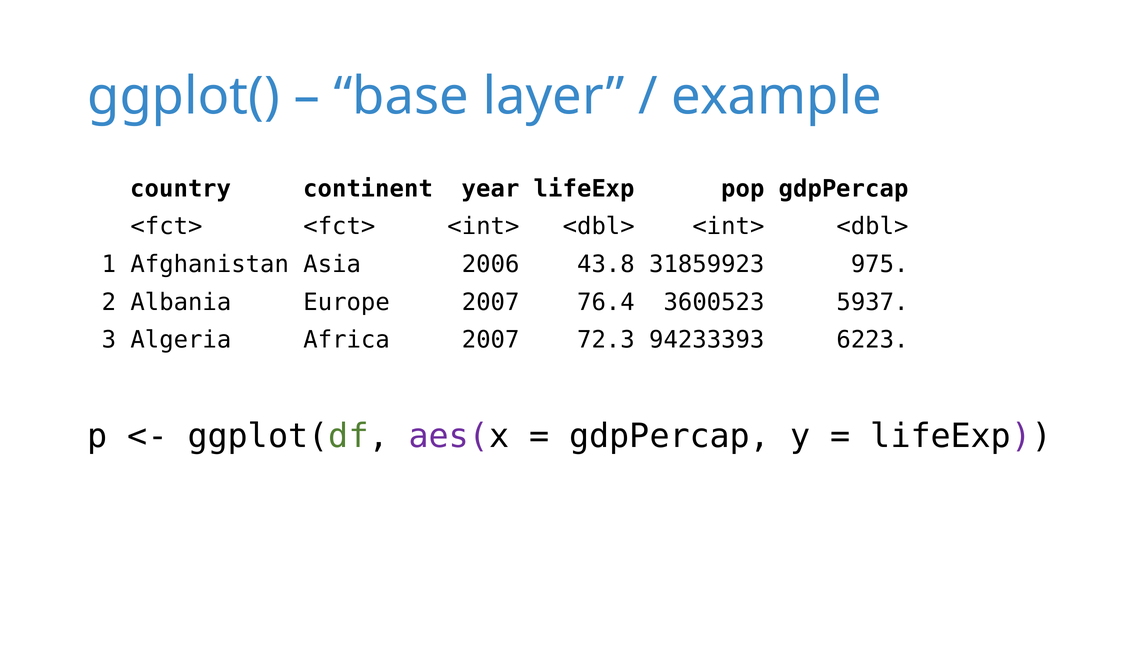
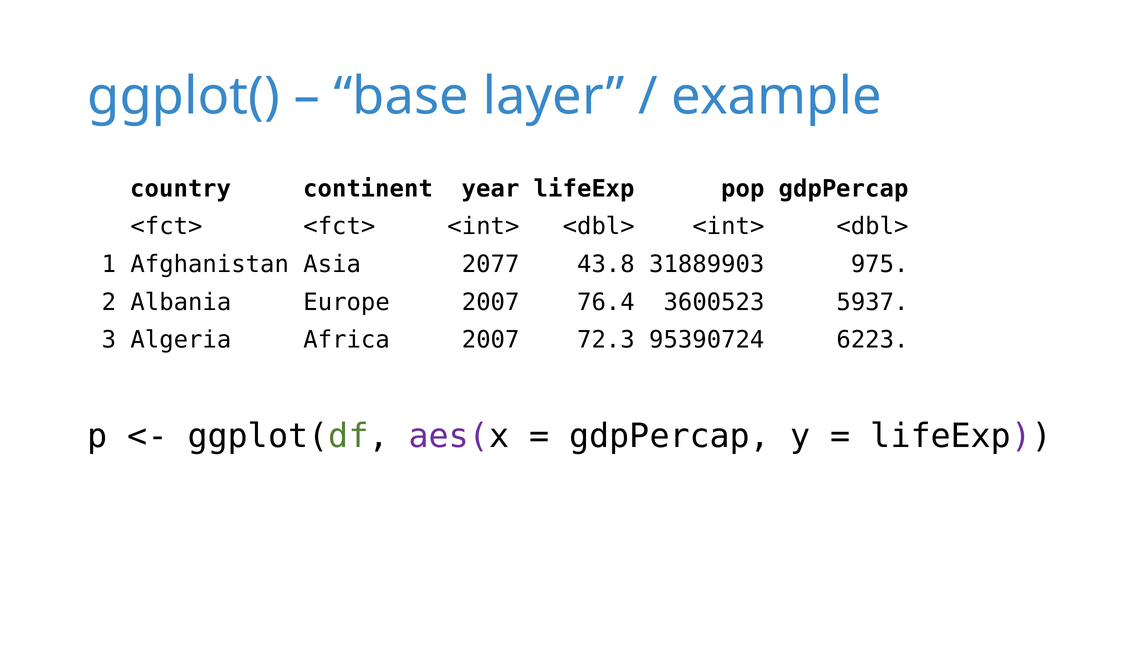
2006: 2006 -> 2077 (491, 264)
31859923: 31859923 -> 31889903 (707, 264)
94233393: 94233393 -> 95390724 (707, 340)
